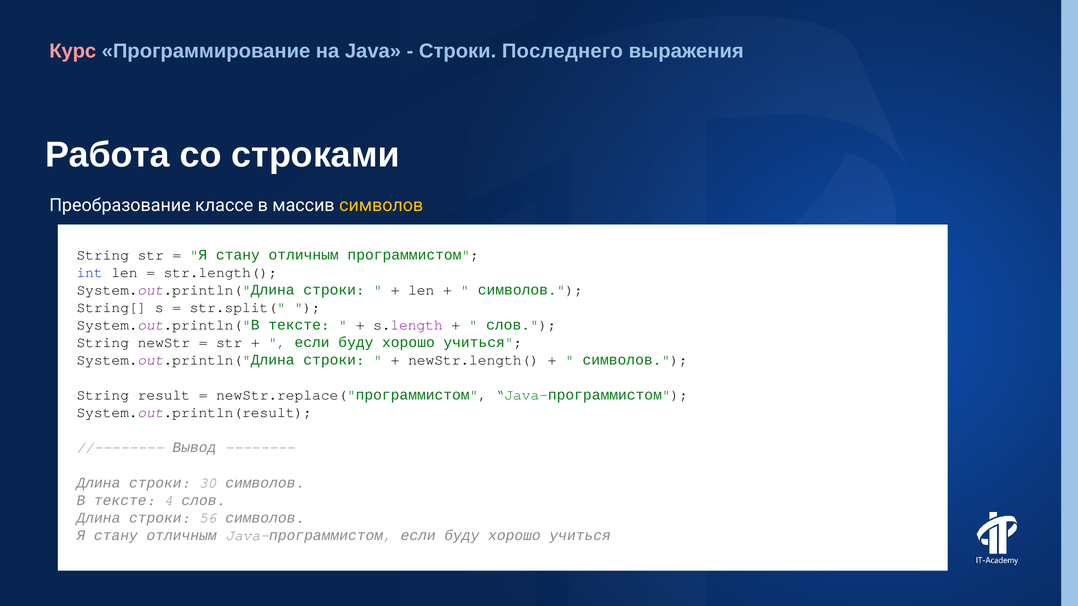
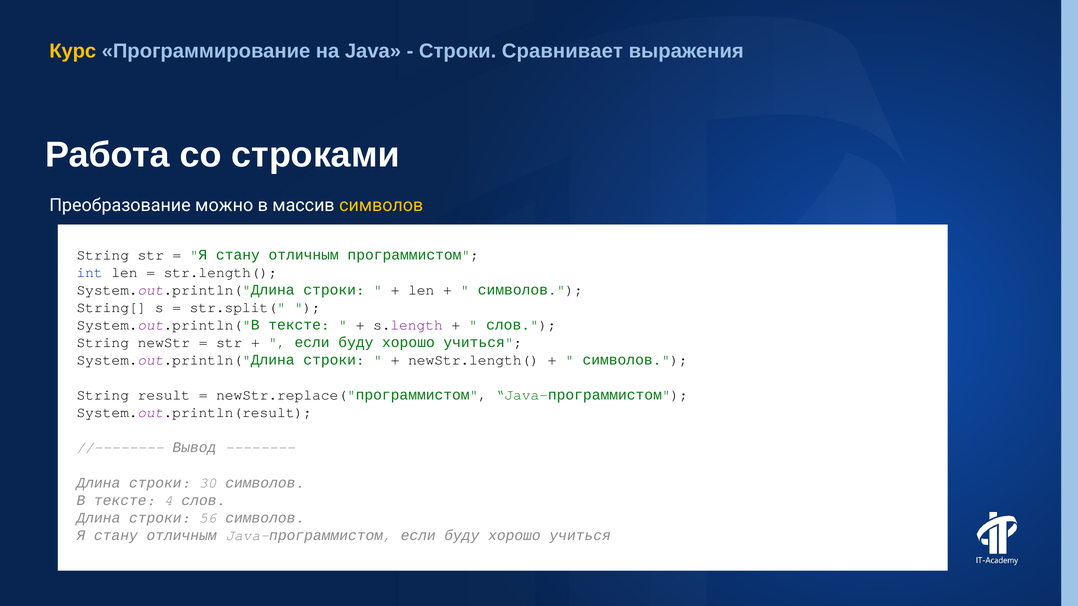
Курс colour: pink -> yellow (73, 51)
Последнего: Последнего -> Сравнивает (562, 51)
классе: классе -> можно (224, 206)
